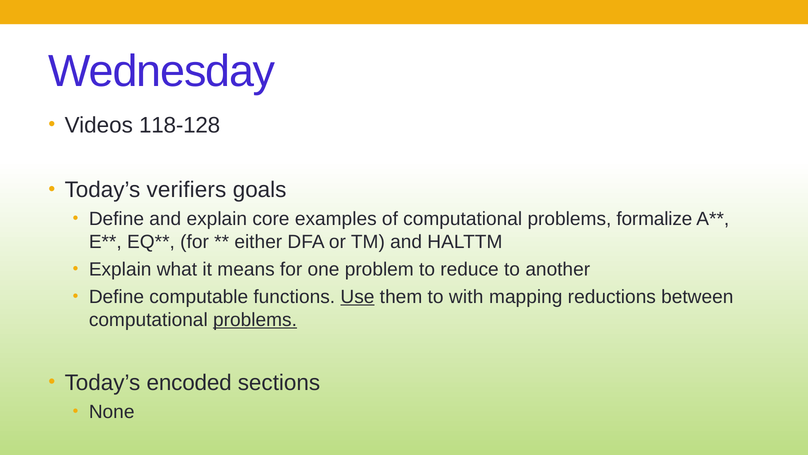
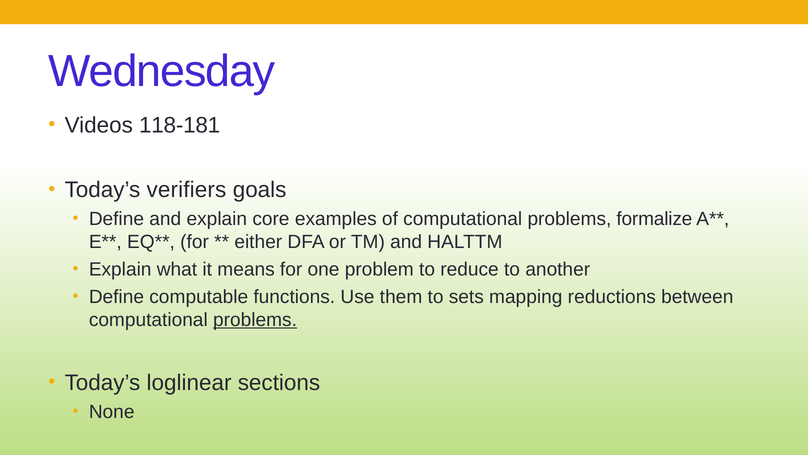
118-128: 118-128 -> 118-181 (180, 125)
Use underline: present -> none (357, 297)
with: with -> sets (466, 297)
encoded: encoded -> loglinear (189, 382)
